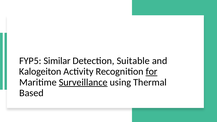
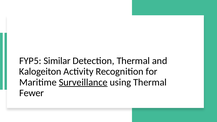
Detection Suitable: Suitable -> Thermal (133, 61)
for underline: present -> none (152, 72)
Based: Based -> Fewer (32, 93)
